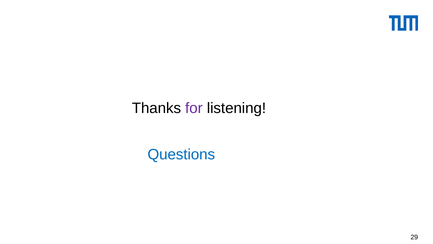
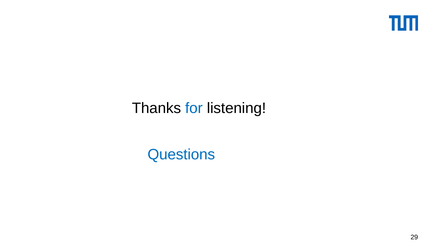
for colour: purple -> blue (194, 108)
